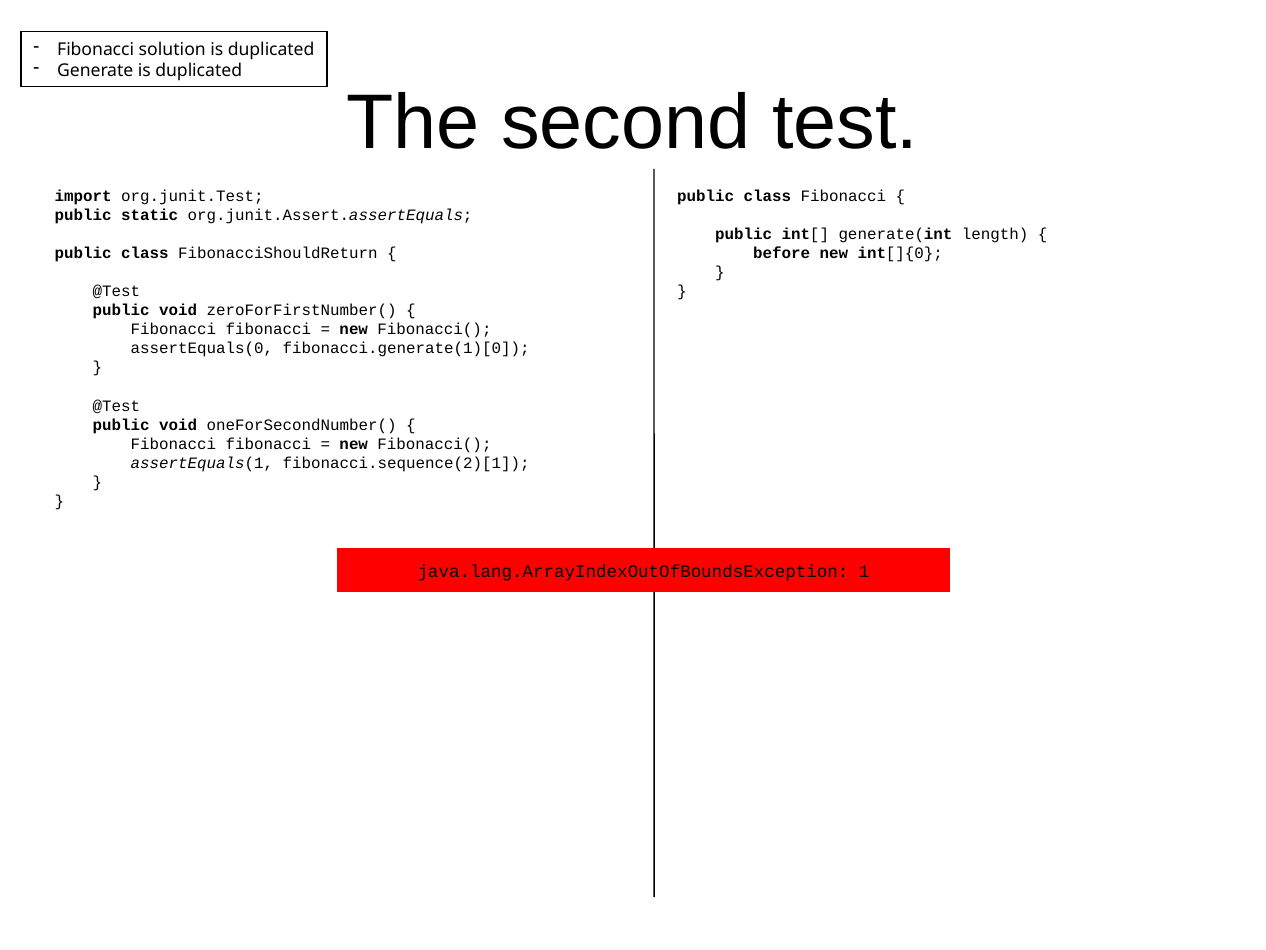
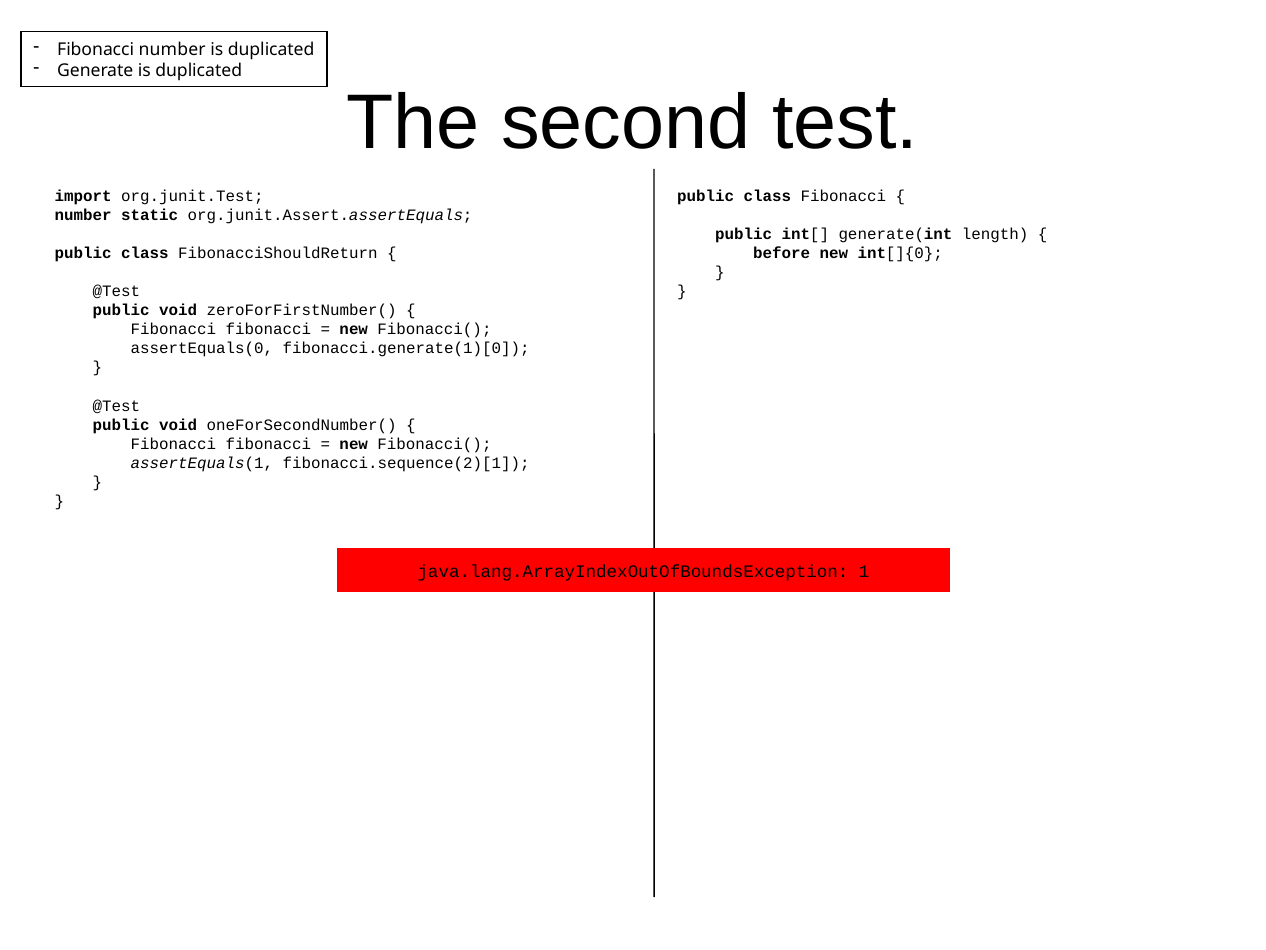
Fibonacci solution: solution -> number (172, 50)
public: public -> number (83, 215)
